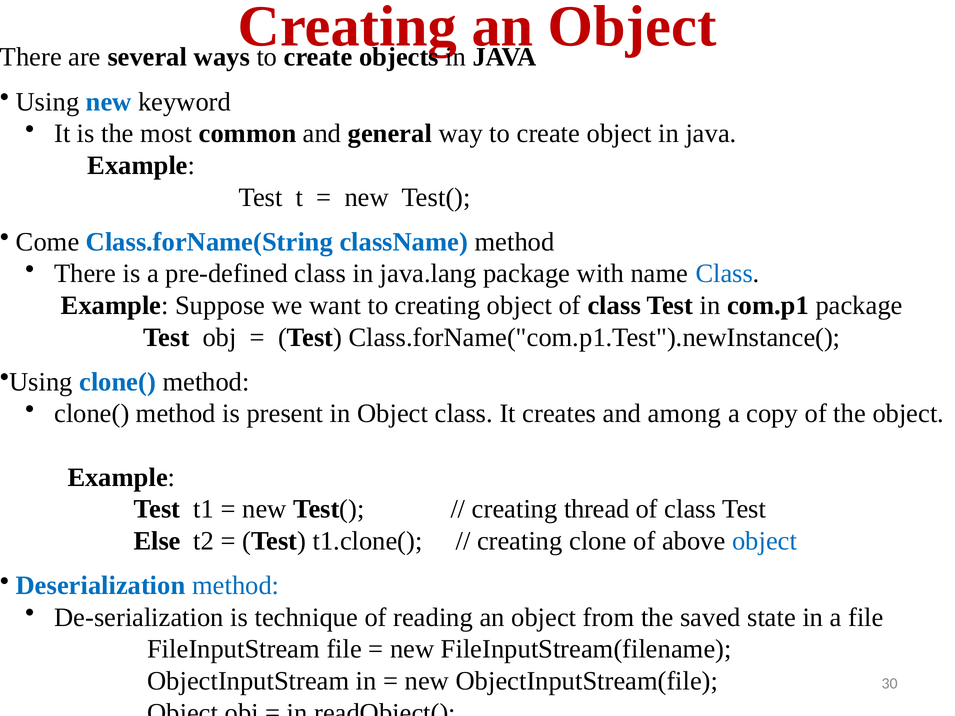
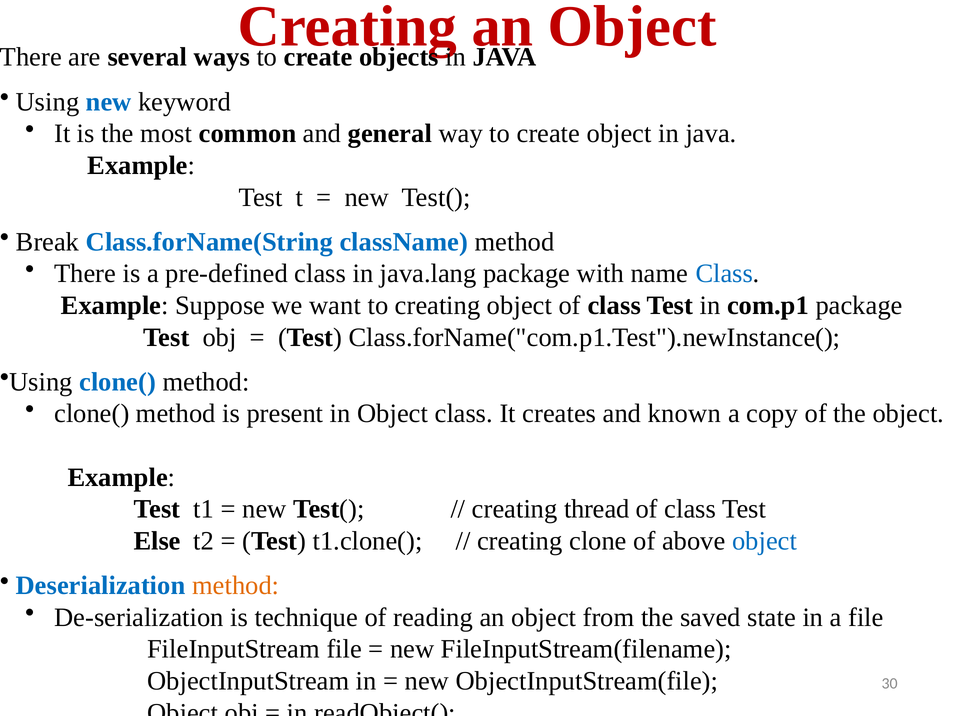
Come: Come -> Break (48, 242)
among: among -> known (684, 414)
method colour: blue -> orange (236, 586)
